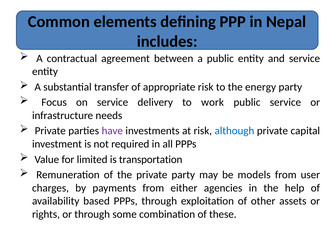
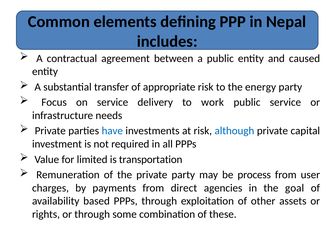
and service: service -> caused (304, 58)
have colour: purple -> blue (112, 131)
models: models -> process (254, 175)
either: either -> direct (184, 188)
help: help -> goal (295, 188)
